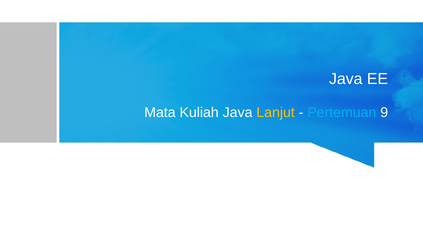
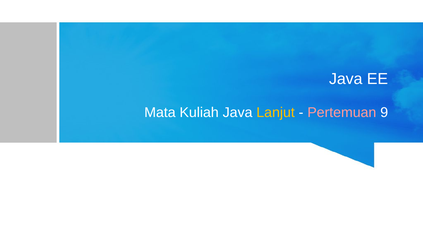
Pertemuan colour: light blue -> pink (342, 113)
